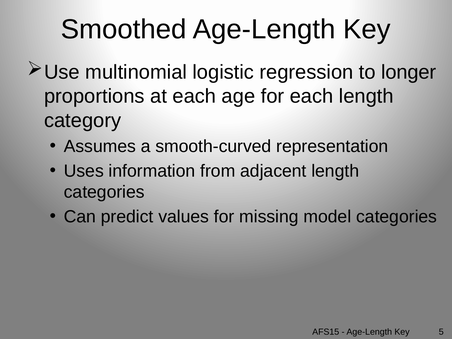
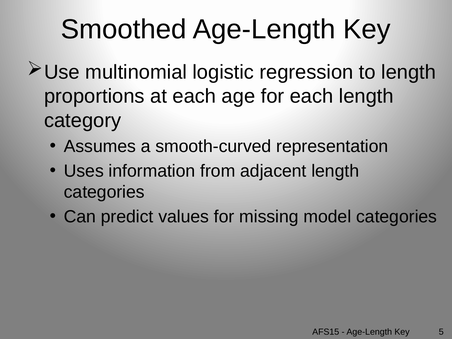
to longer: longer -> length (409, 72)
